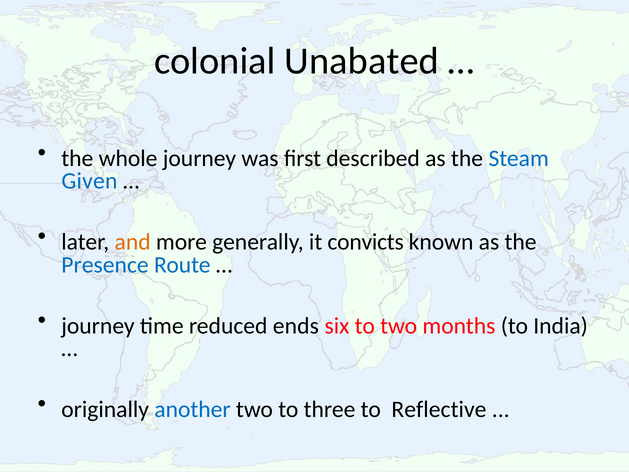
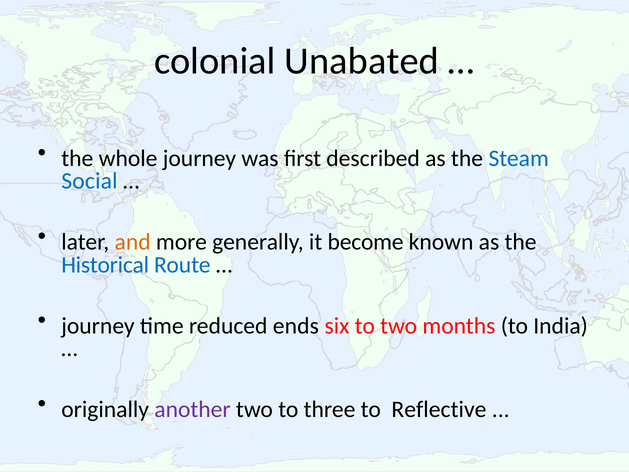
Given: Given -> Social (89, 181)
convicts: convicts -> become (366, 242)
Presence: Presence -> Historical (105, 265)
another colour: blue -> purple (193, 409)
